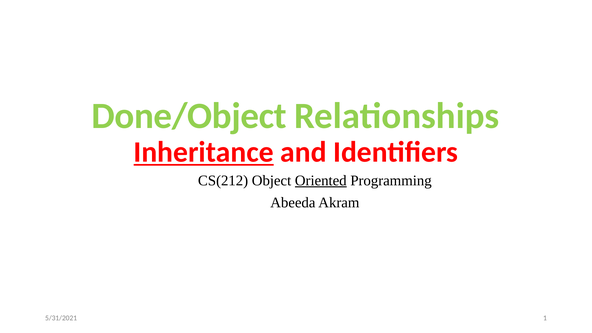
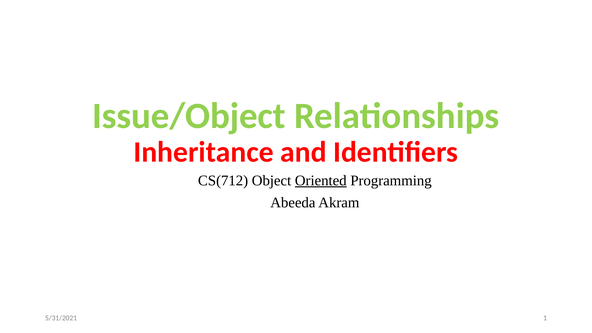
Done/Object: Done/Object -> Issue/Object (189, 116)
Inheritance underline: present -> none (204, 152)
CS(212: CS(212 -> CS(712 (223, 181)
